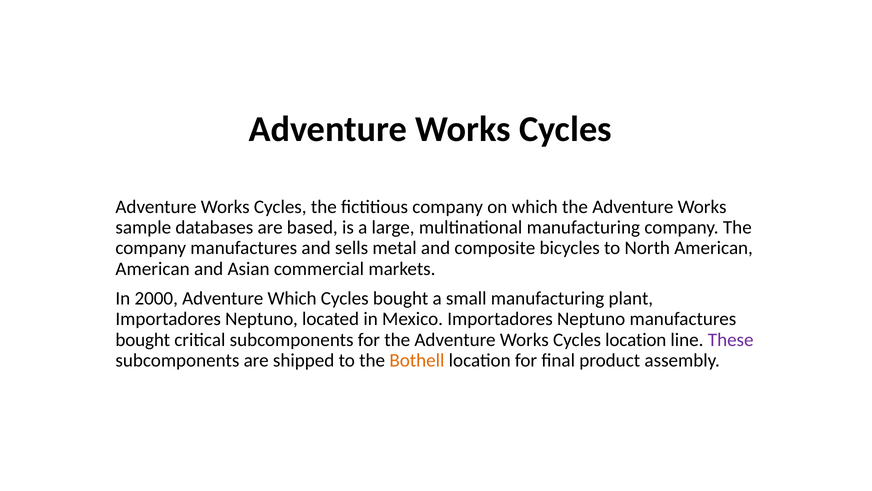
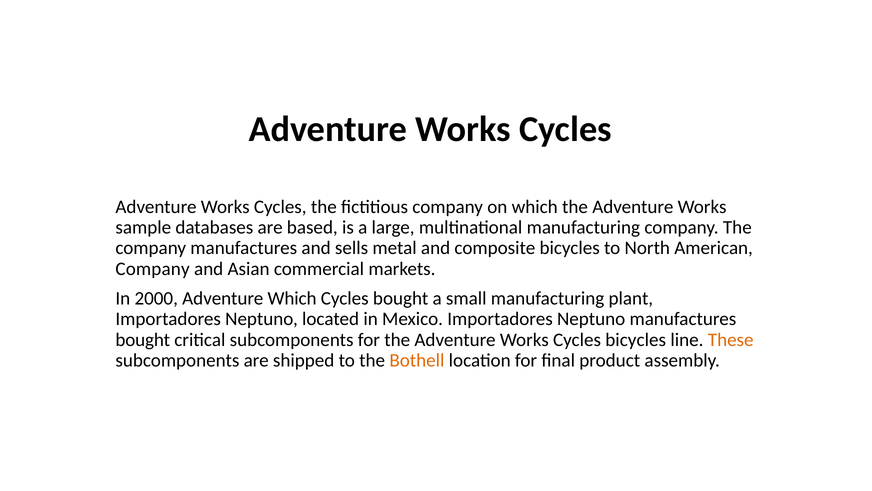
American: American -> Company (153, 269)
Cycles location: location -> bicycles (636, 340)
These colour: purple -> orange (731, 340)
